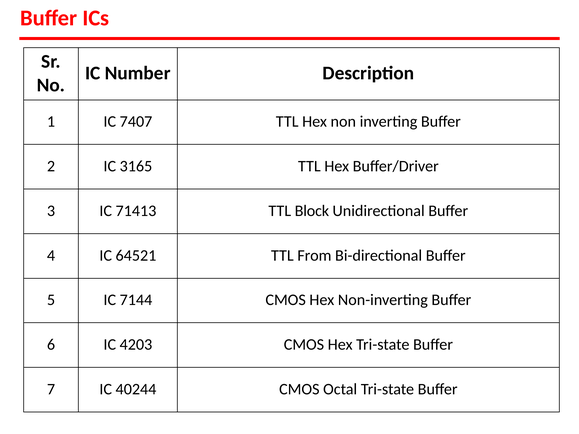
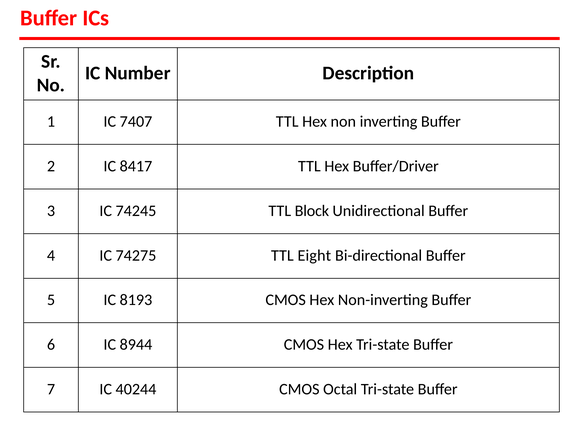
3165: 3165 -> 8417 (136, 166)
71413: 71413 -> 74245 (136, 211)
64521: 64521 -> 74275 (136, 256)
From: From -> Eight (314, 256)
7144: 7144 -> 8193 (136, 300)
4203: 4203 -> 8944 (136, 345)
